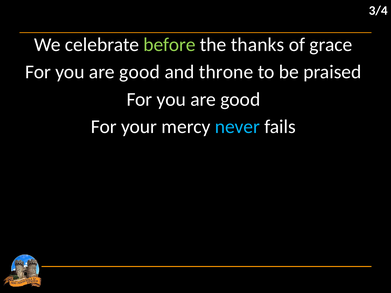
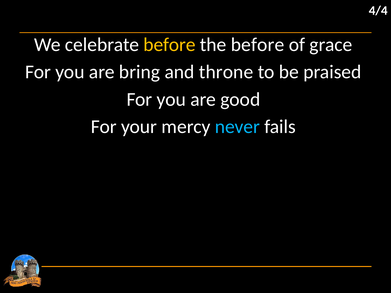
3/4: 3/4 -> 4/4 (378, 11)
before colour: light green -> yellow (170, 45)
the thanks: thanks -> before (258, 45)
good: good -> bring (140, 72)
